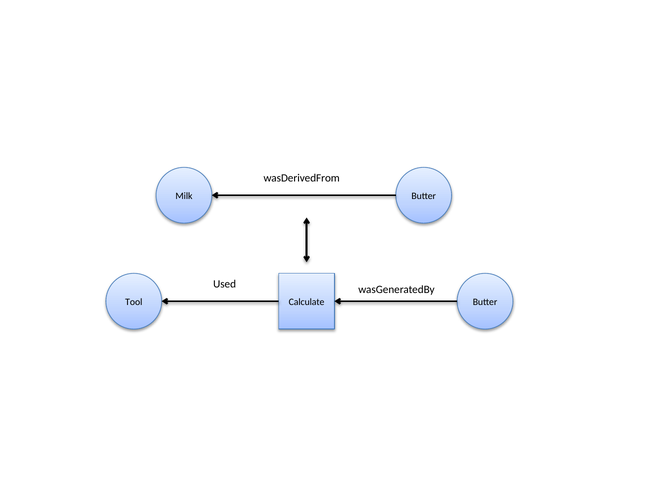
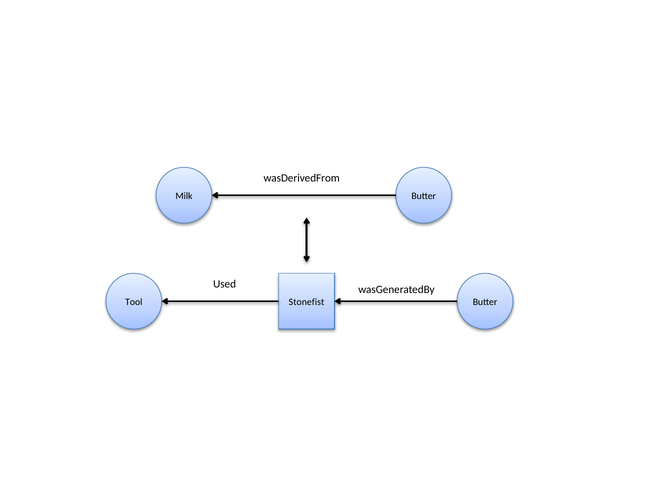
Calculate: Calculate -> Stonefist (307, 302)
